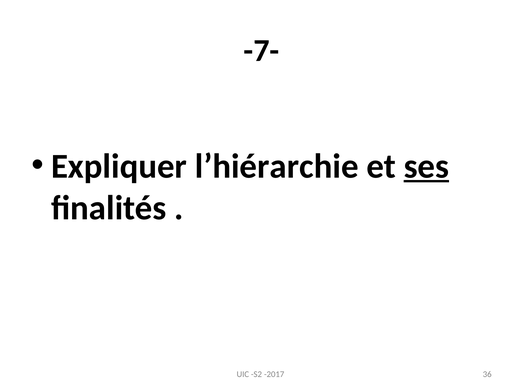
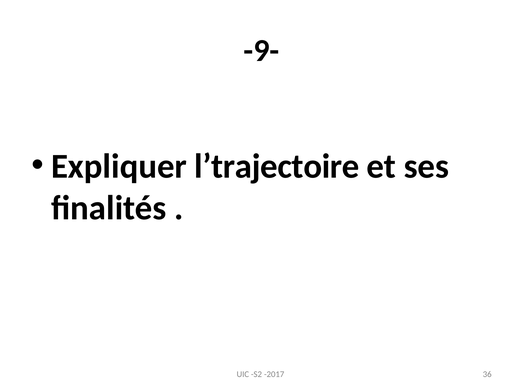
-7-: -7- -> -9- (261, 51)
l’hiérarchie: l’hiérarchie -> l’trajectoire (277, 166)
ses underline: present -> none (426, 166)
